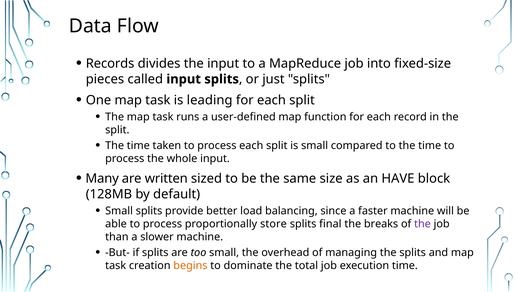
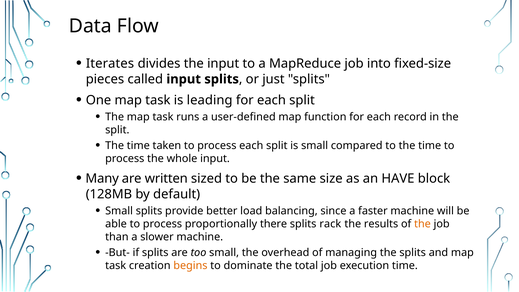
Records: Records -> Iterates (110, 64)
store: store -> there (274, 224)
final: final -> rack (330, 224)
breaks: breaks -> results (381, 224)
the colour: purple -> orange (422, 224)
